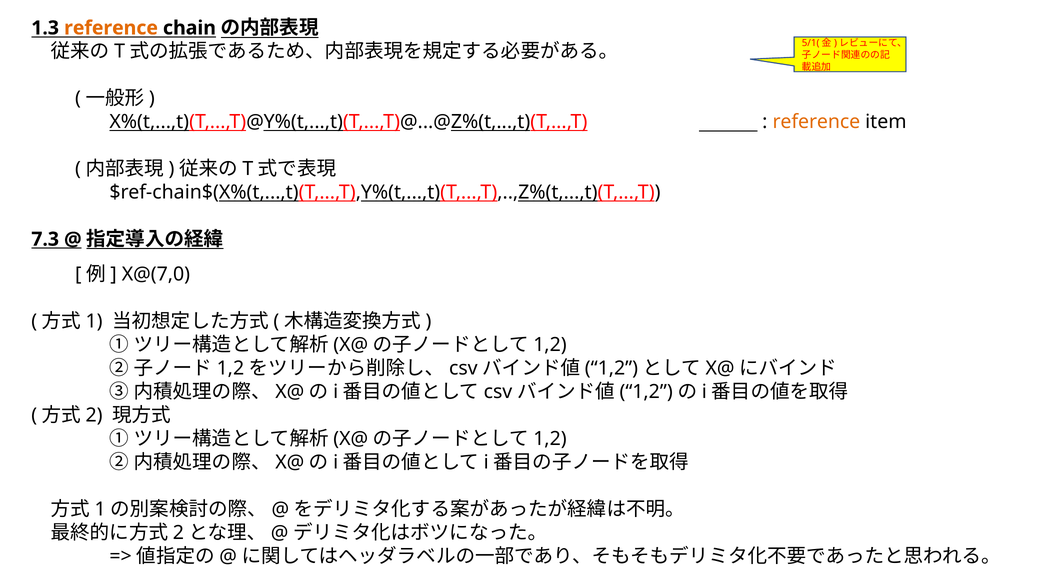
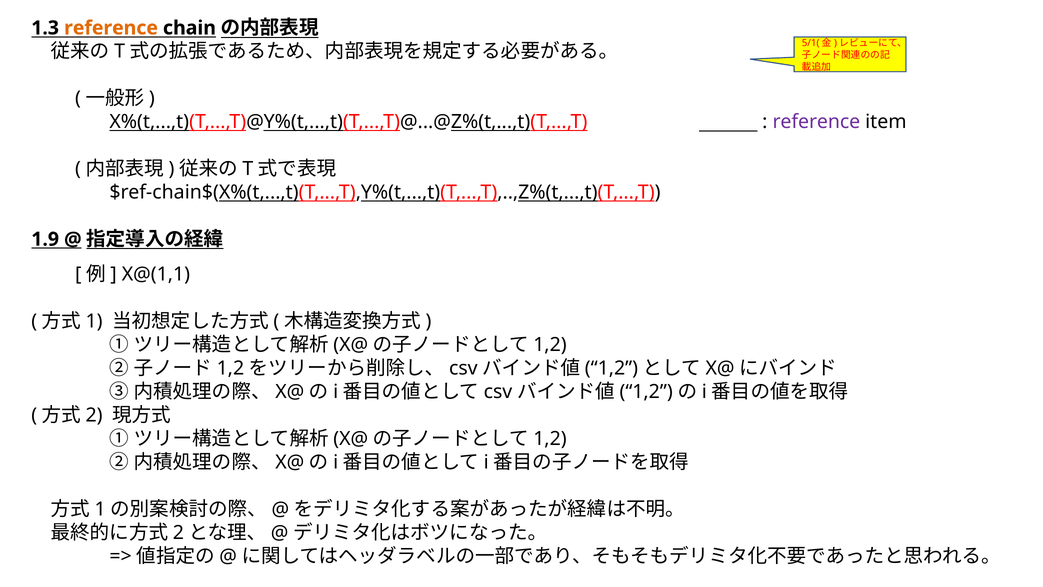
reference colour: orange -> purple (816, 122)
7.3: 7.3 -> 1.9 (45, 239)
X@(7,0: X@(7,0 -> X@(1,1 (156, 274)
